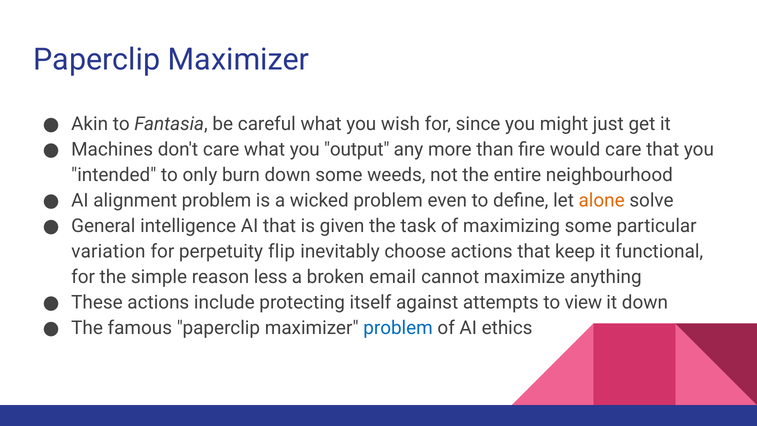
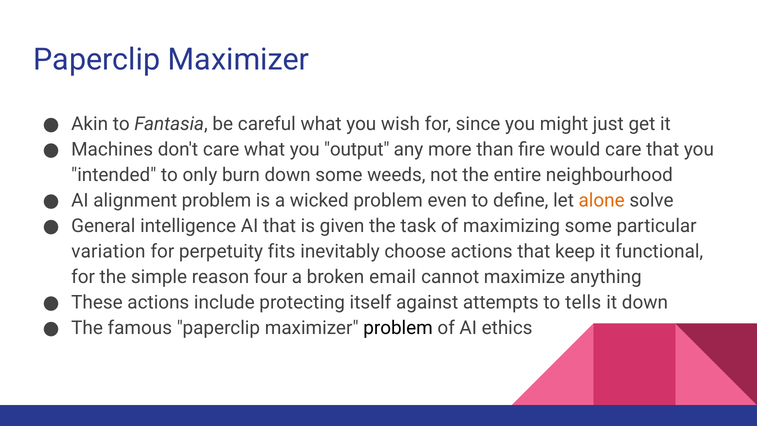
flip: flip -> fits (282, 252)
less: less -> four (271, 277)
view: view -> tells (583, 303)
problem colour: blue -> black (398, 328)
